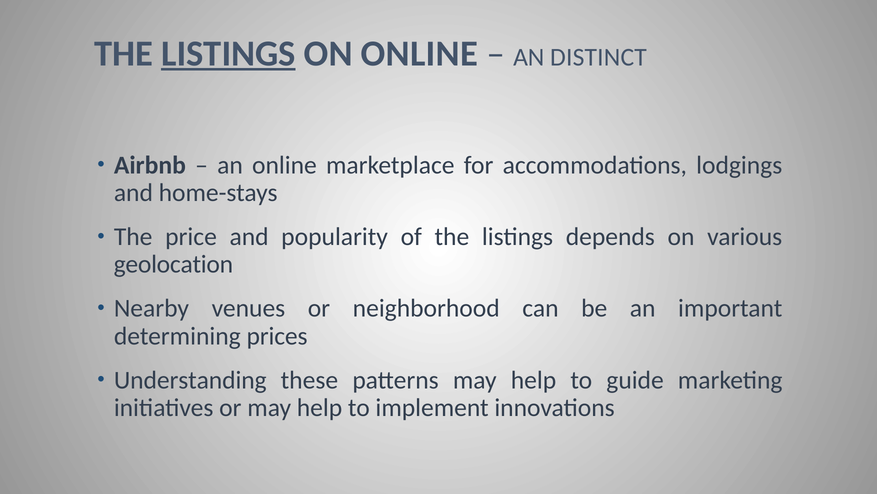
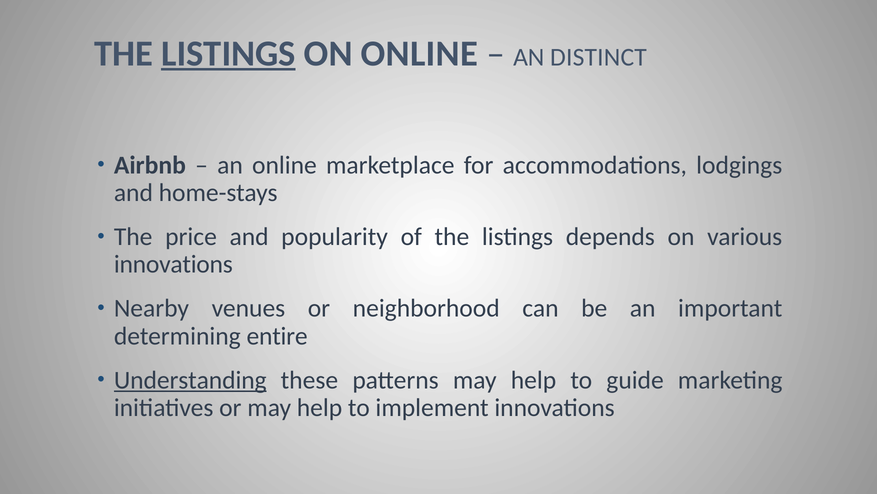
geolocation: geolocation -> innovations (173, 264)
prices: prices -> entire (277, 336)
Understanding underline: none -> present (190, 380)
